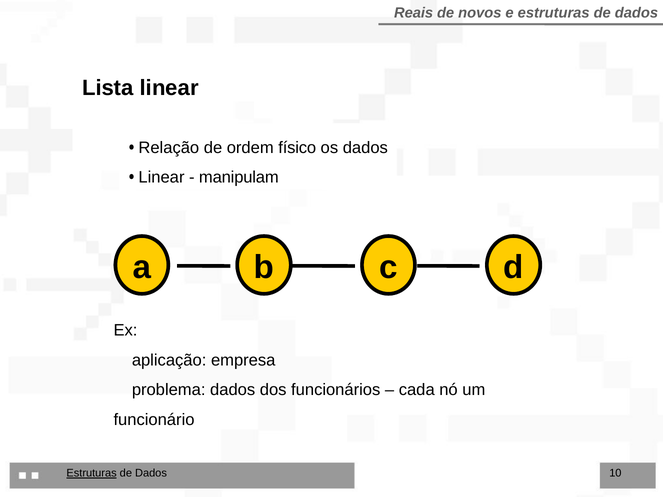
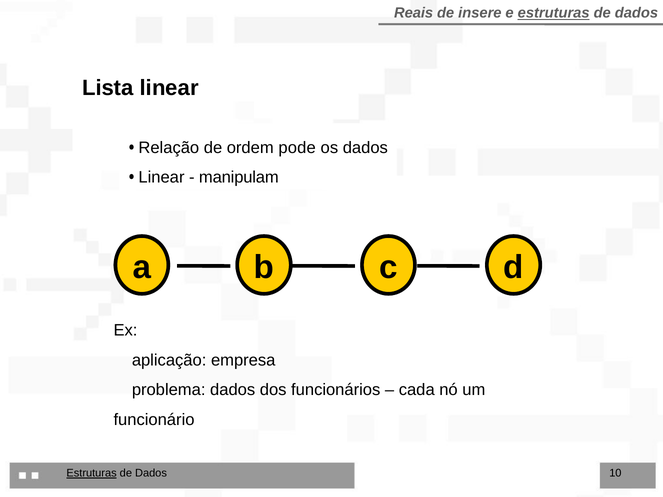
novos: novos -> insere (480, 13)
estruturas underline: none -> present (554, 13)
físico: físico -> pode (297, 148)
